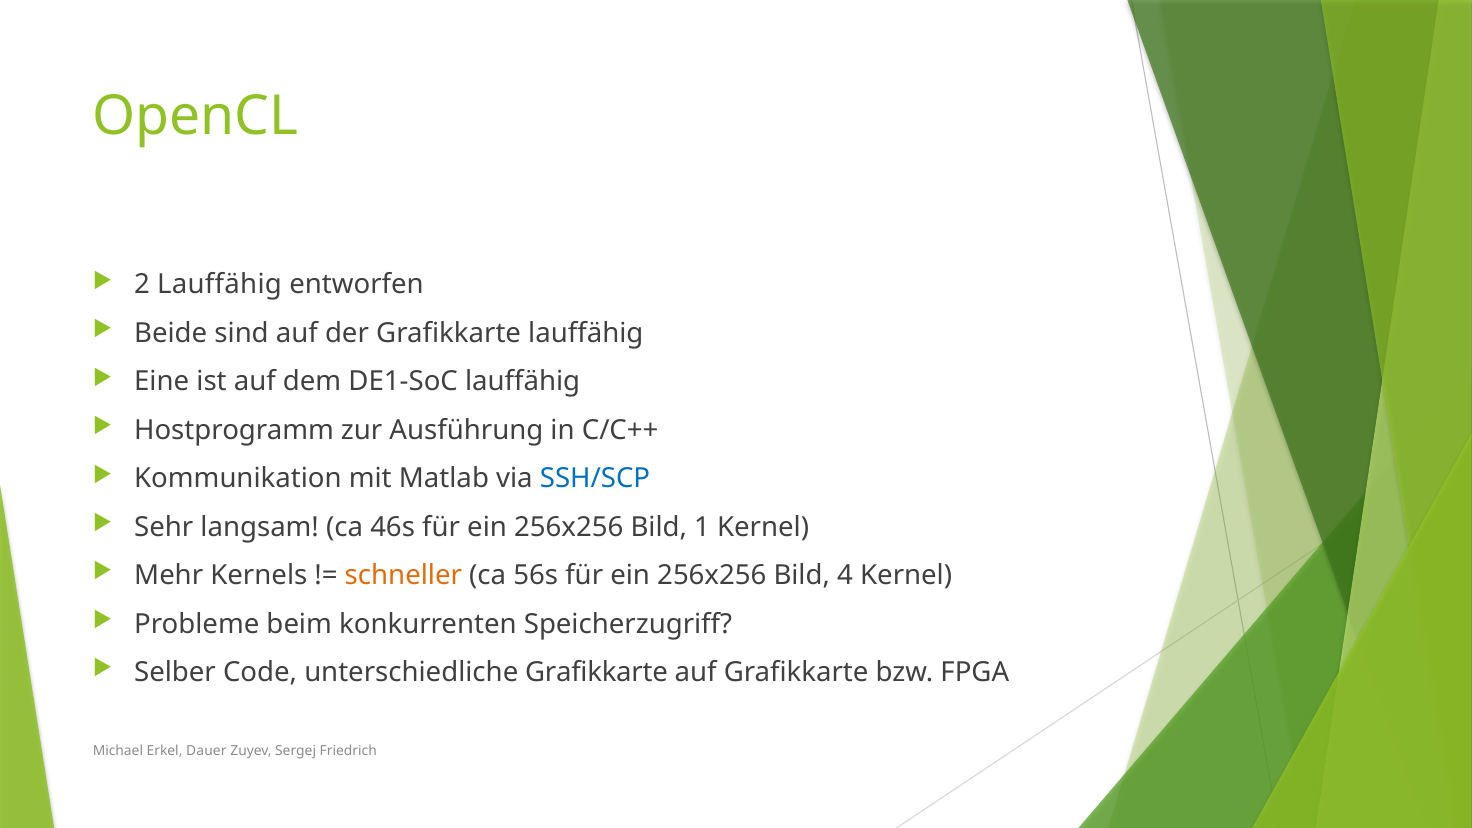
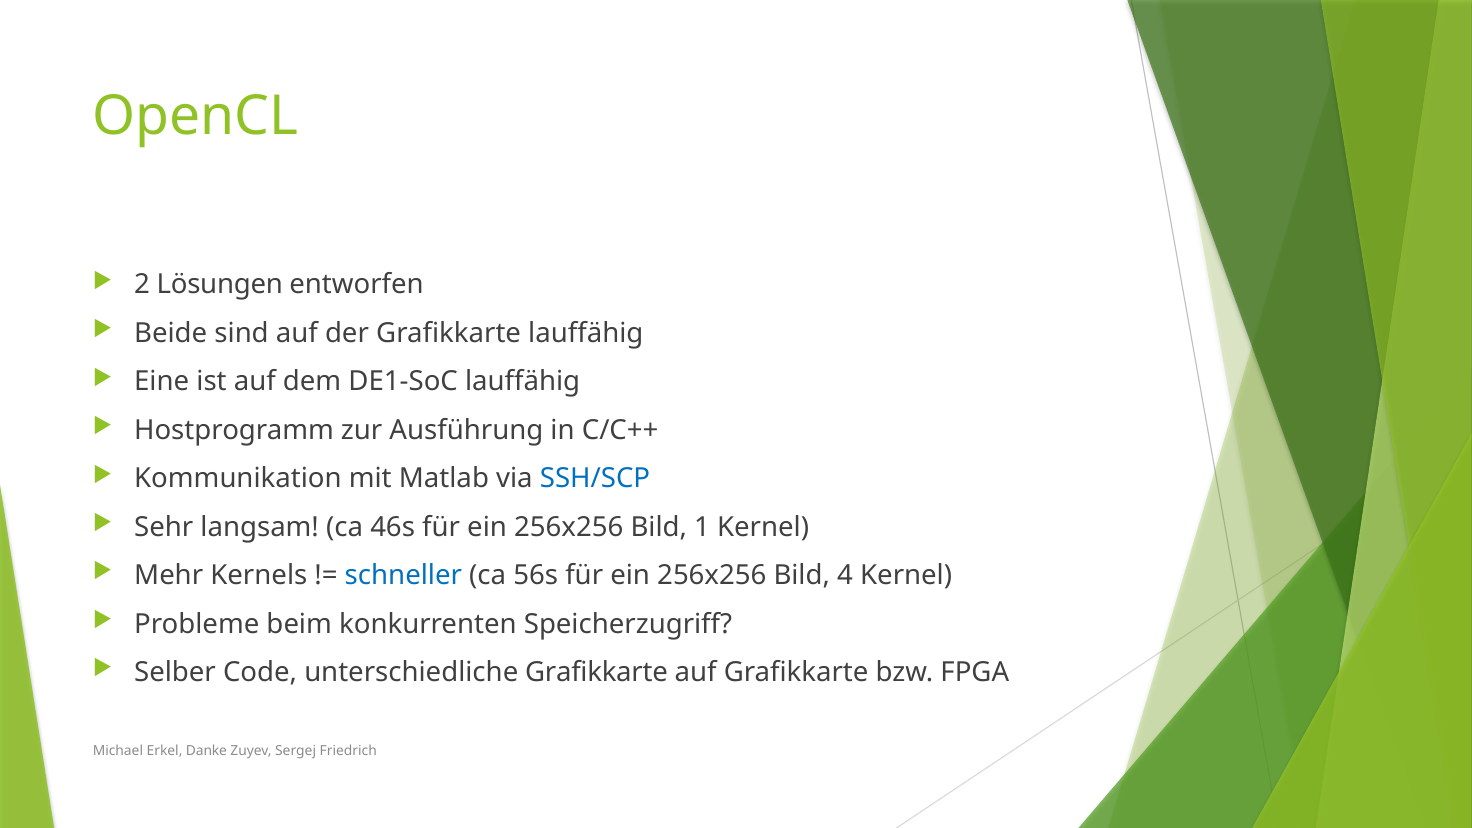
2 Lauffähig: Lauffähig -> Lösungen (220, 285)
schneller colour: orange -> blue (403, 576)
Dauer: Dauer -> Danke (207, 751)
